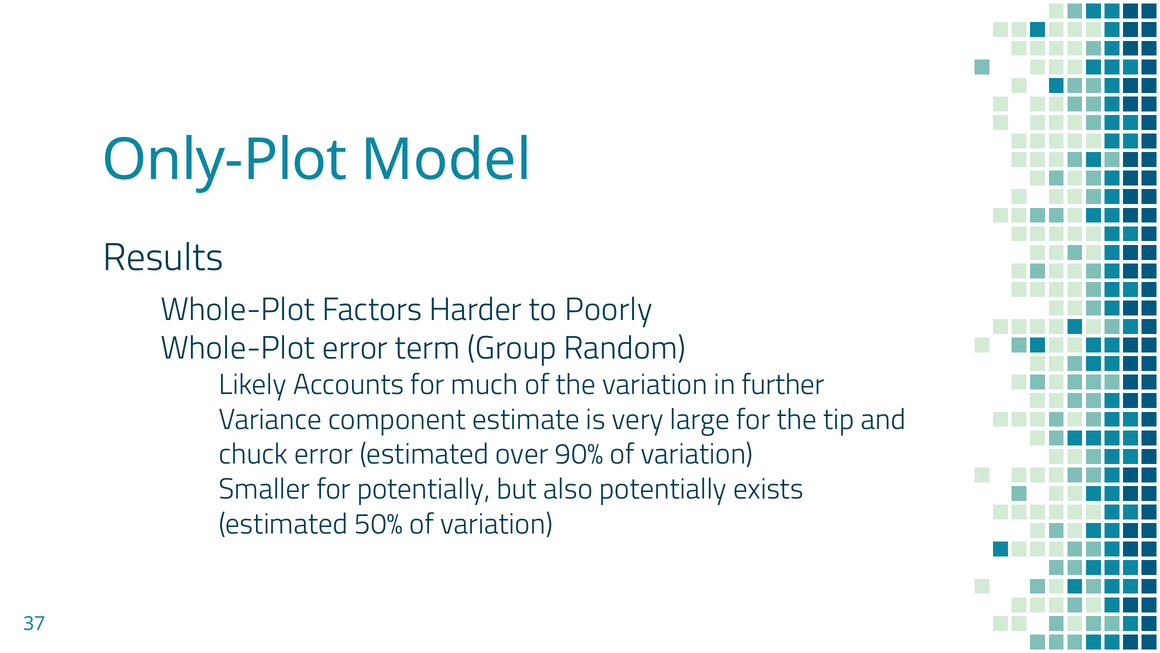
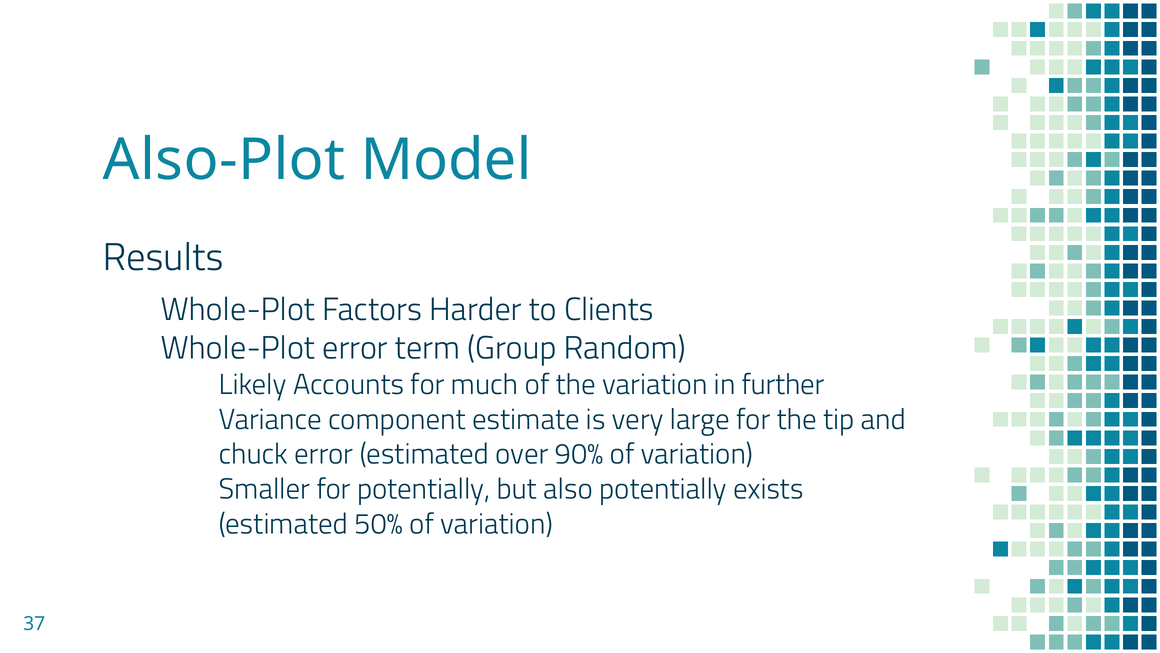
Only-Plot: Only-Plot -> Also-Plot (224, 160)
Poorly: Poorly -> Clients (609, 309)
